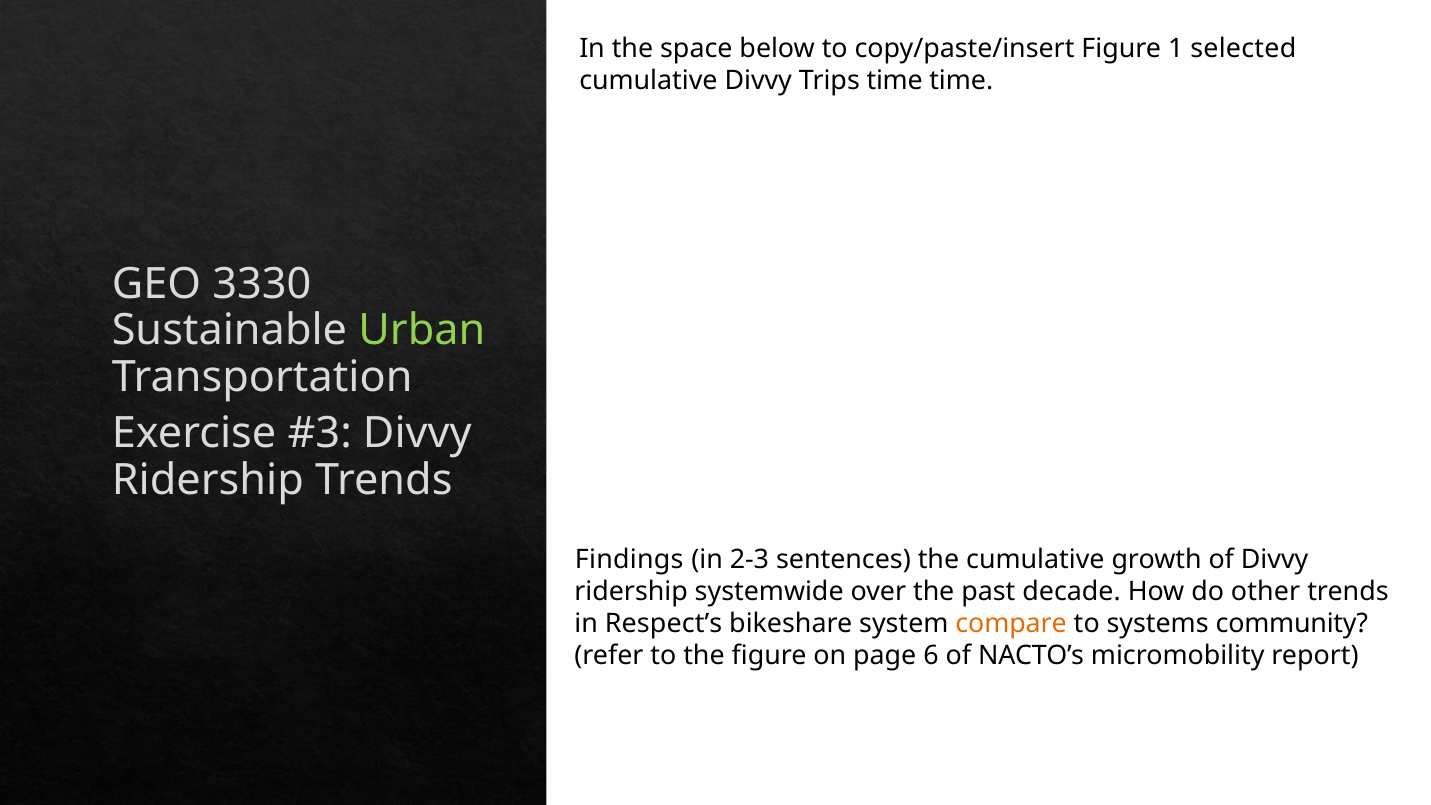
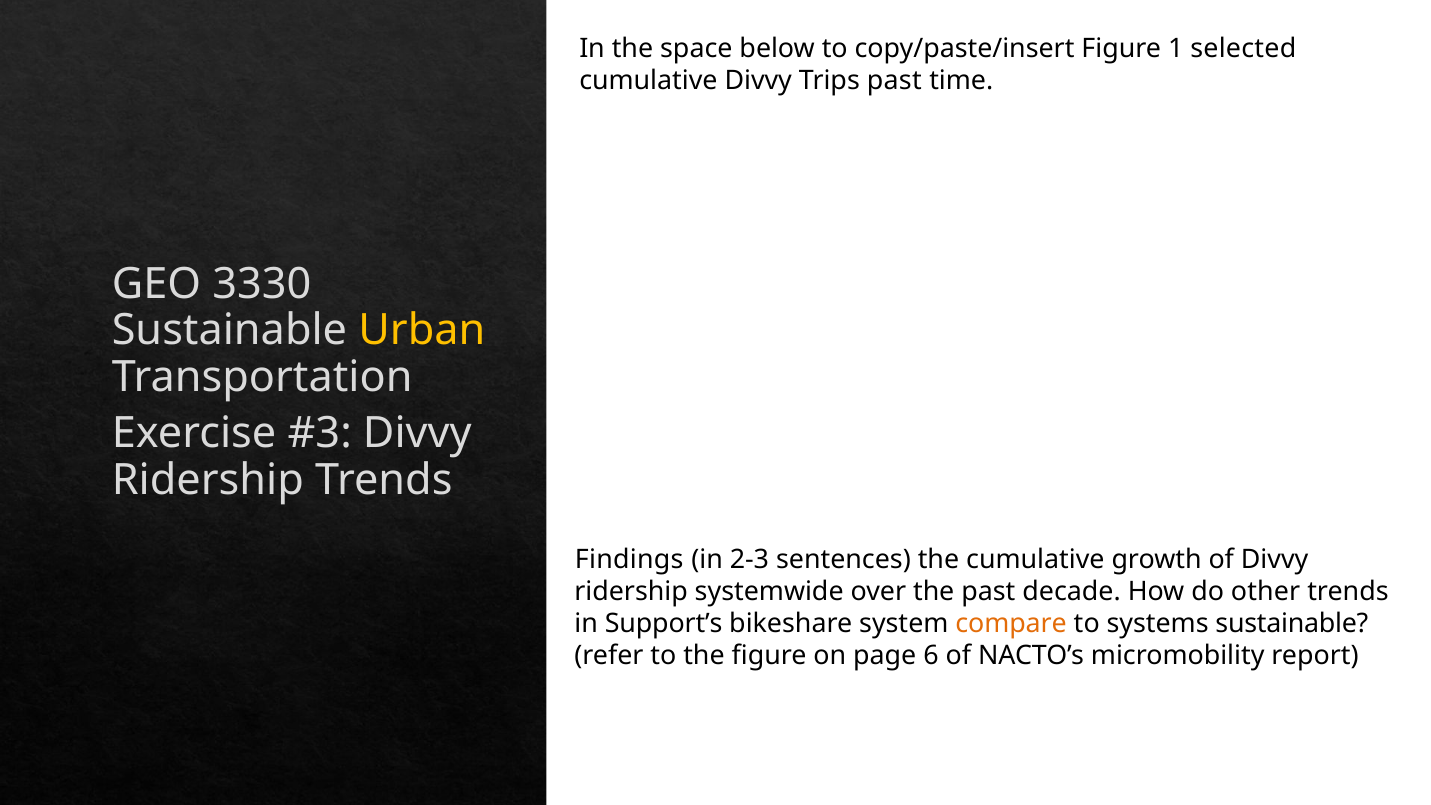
Trips time: time -> past (894, 81)
Urban colour: light green -> yellow (422, 331)
Respect’s: Respect’s -> Support’s (664, 624)
systems community: community -> sustainable (1292, 624)
